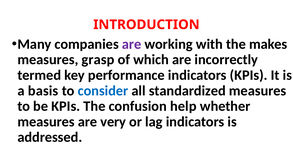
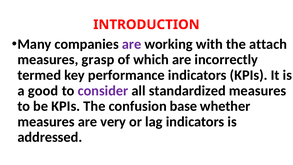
makes: makes -> attach (268, 44)
basis: basis -> good (43, 91)
consider colour: blue -> purple (103, 91)
help: help -> base (183, 106)
